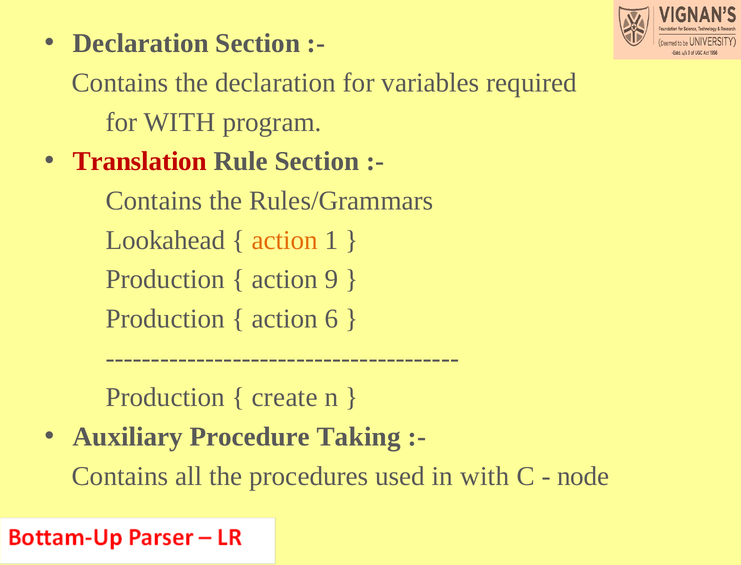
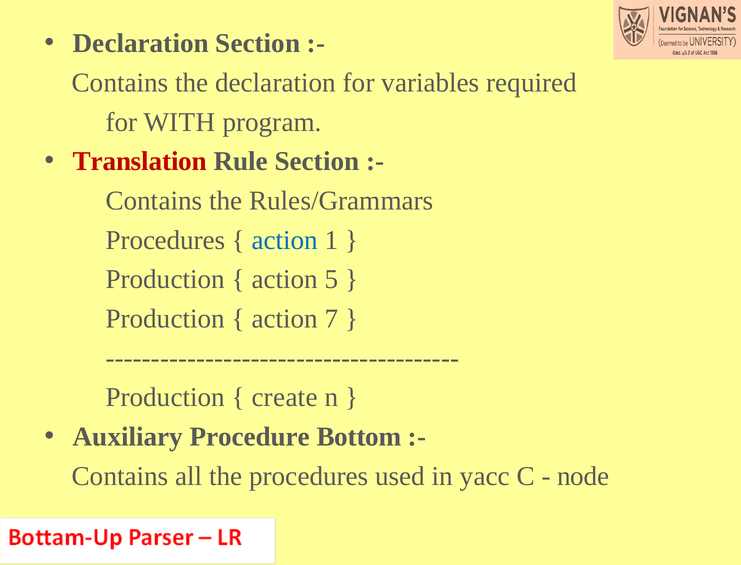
Lookahead: Lookahead -> Procedures (165, 240)
action colour: orange -> blue (285, 240)
9: 9 -> 5 (332, 279)
6: 6 -> 7 (332, 319)
Taking: Taking -> Bottom (359, 436)
in with: with -> yacc (485, 476)
